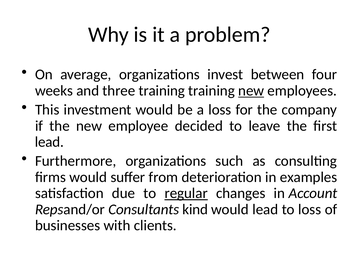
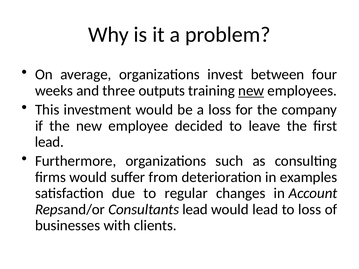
three training: training -> outputs (162, 91)
regular underline: present -> none (186, 193)
Consultants kind: kind -> lead (195, 210)
